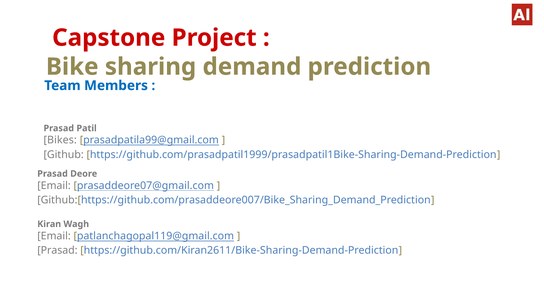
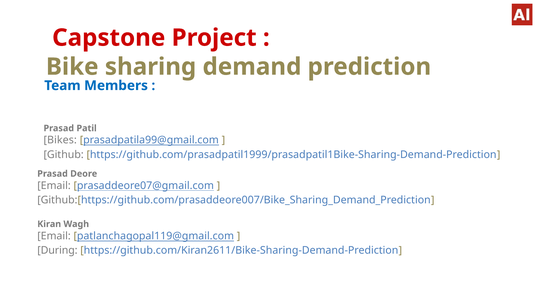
Prasad: Prasad -> During (57, 250)
